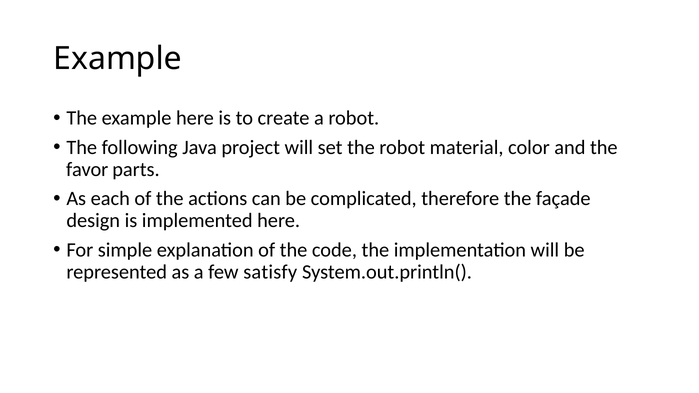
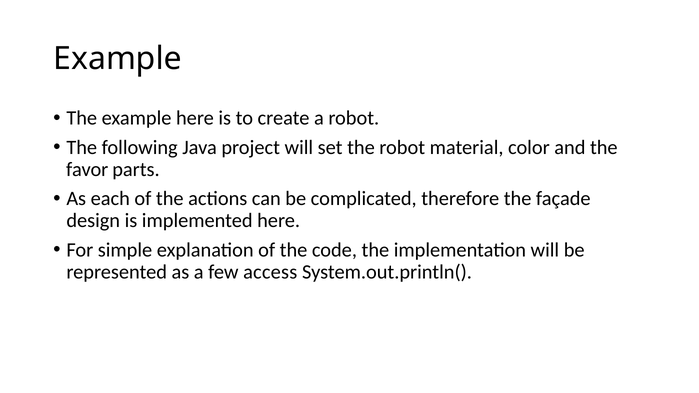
satisfy: satisfy -> access (270, 272)
